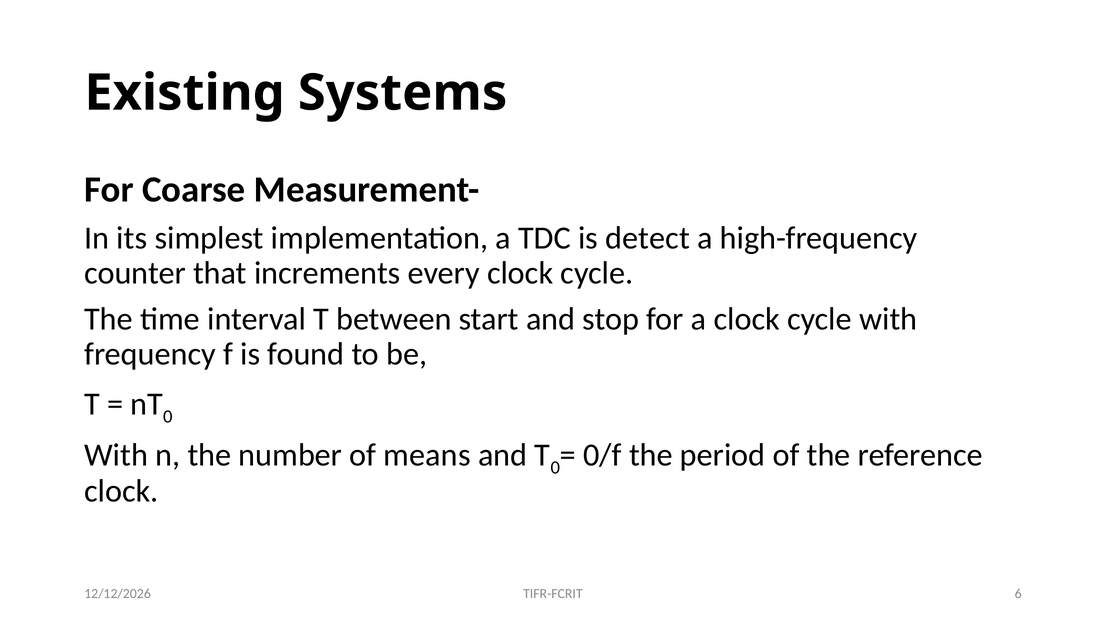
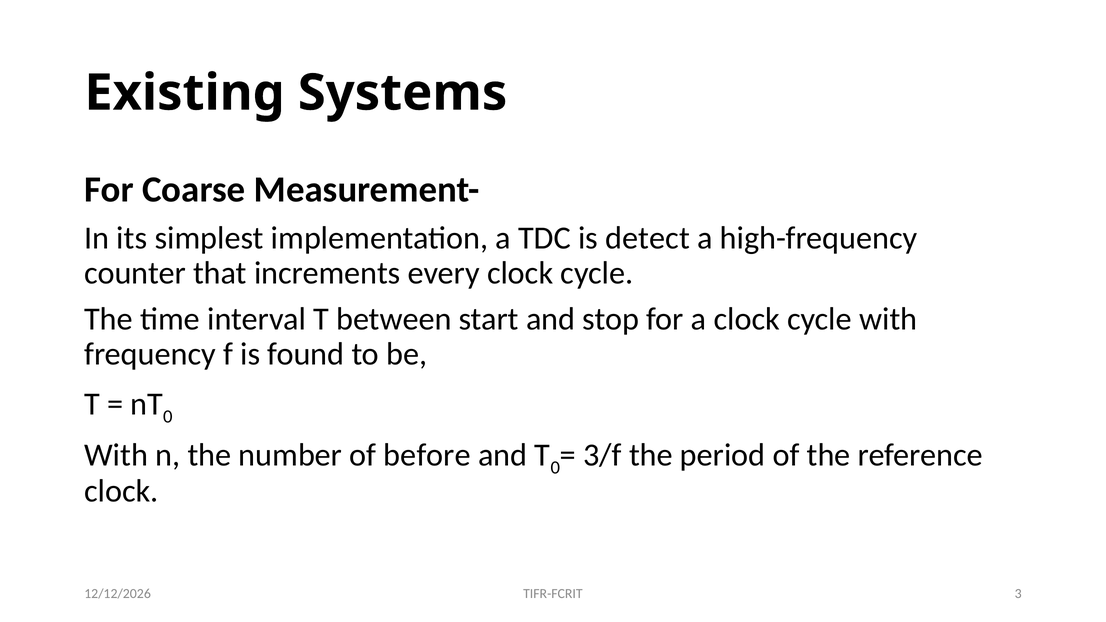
means: means -> before (427, 455)
0/f: 0/f -> 3/f (602, 455)
6: 6 -> 3 (1018, 594)
